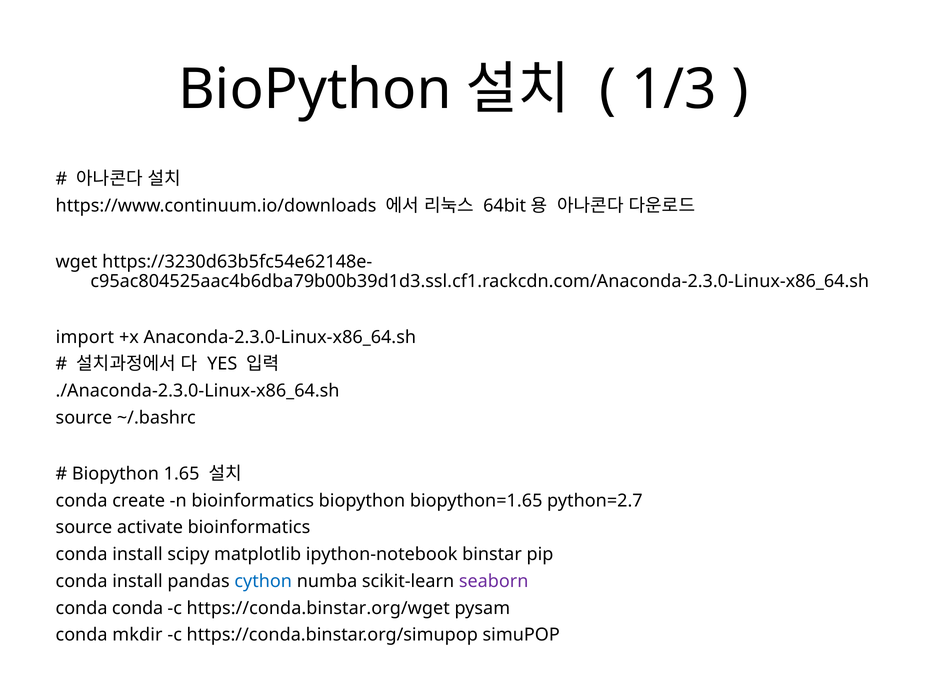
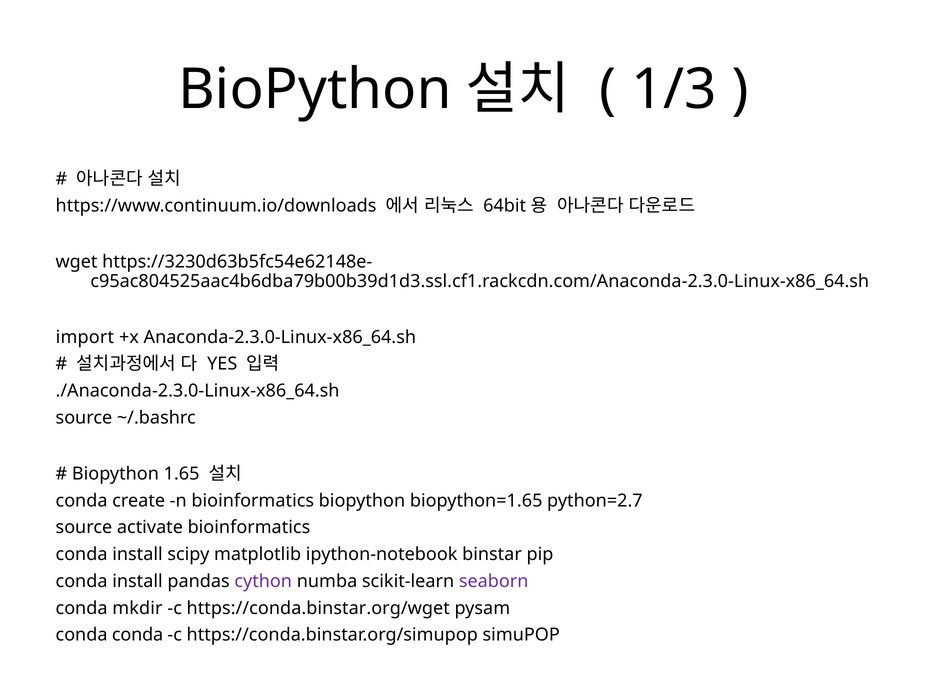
cython colour: blue -> purple (263, 581)
conda conda: conda -> mkdir (137, 608)
conda mkdir: mkdir -> conda (138, 635)
